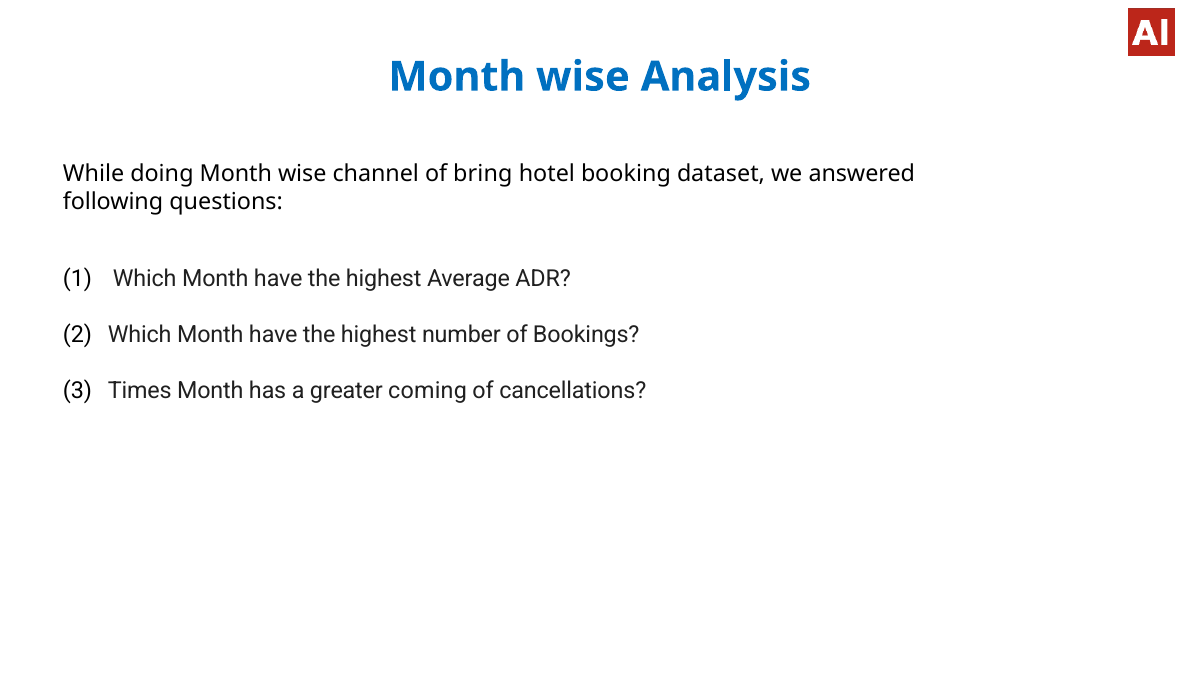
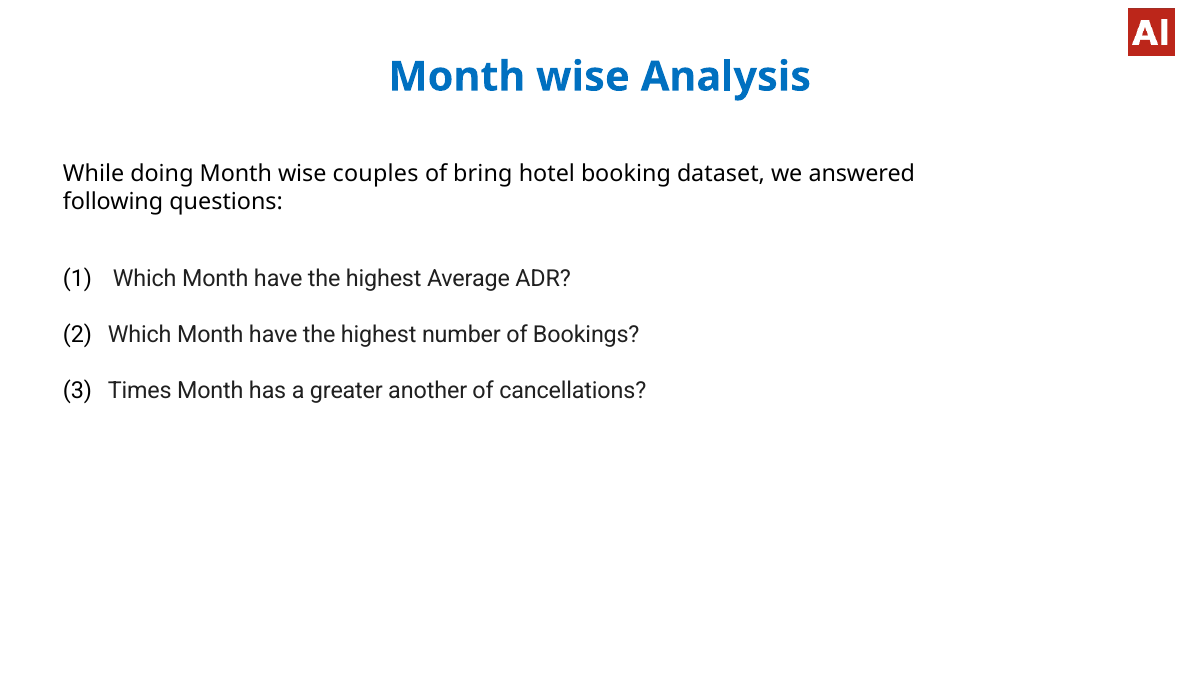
channel: channel -> couples (376, 174)
coming: coming -> another (428, 390)
